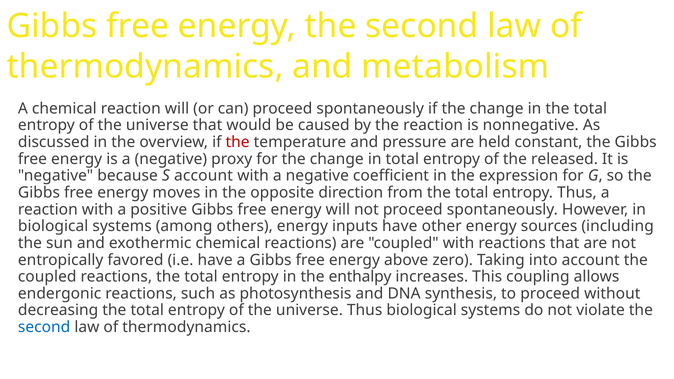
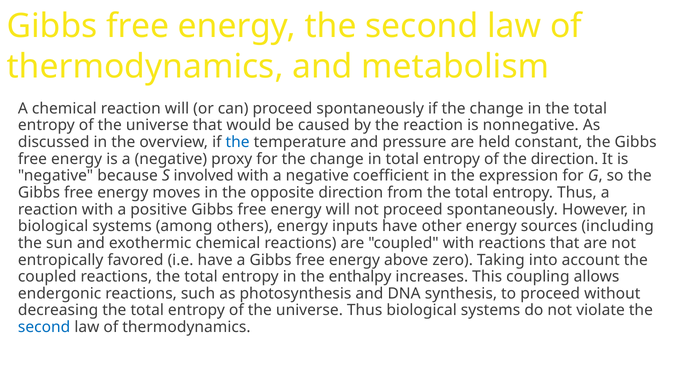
the colour: red -> blue (238, 142)
the released: released -> direction (565, 159)
S account: account -> involved (204, 176)
